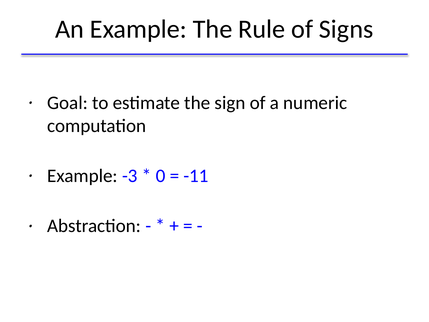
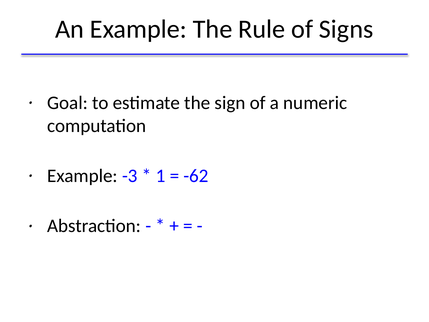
0: 0 -> 1 (161, 176)
-11: -11 -> -62 (196, 176)
